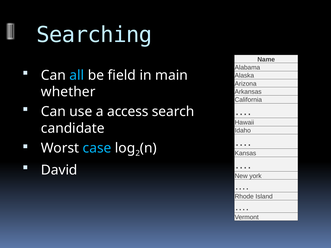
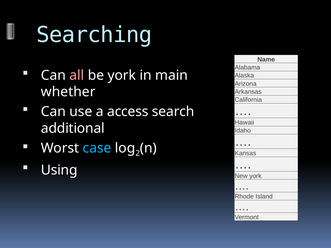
all colour: light blue -> pink (77, 75)
be field: field -> york (122, 75)
candidate: candidate -> additional (73, 128)
David: David -> Using (59, 170)
